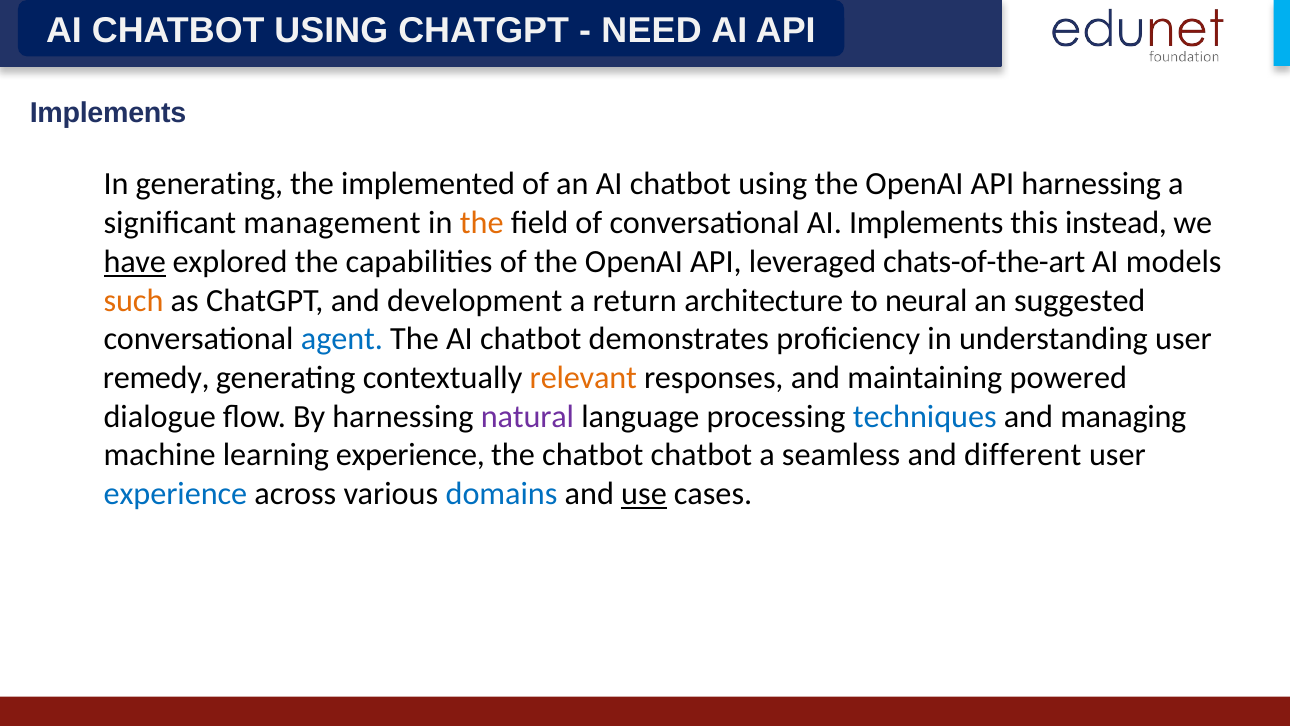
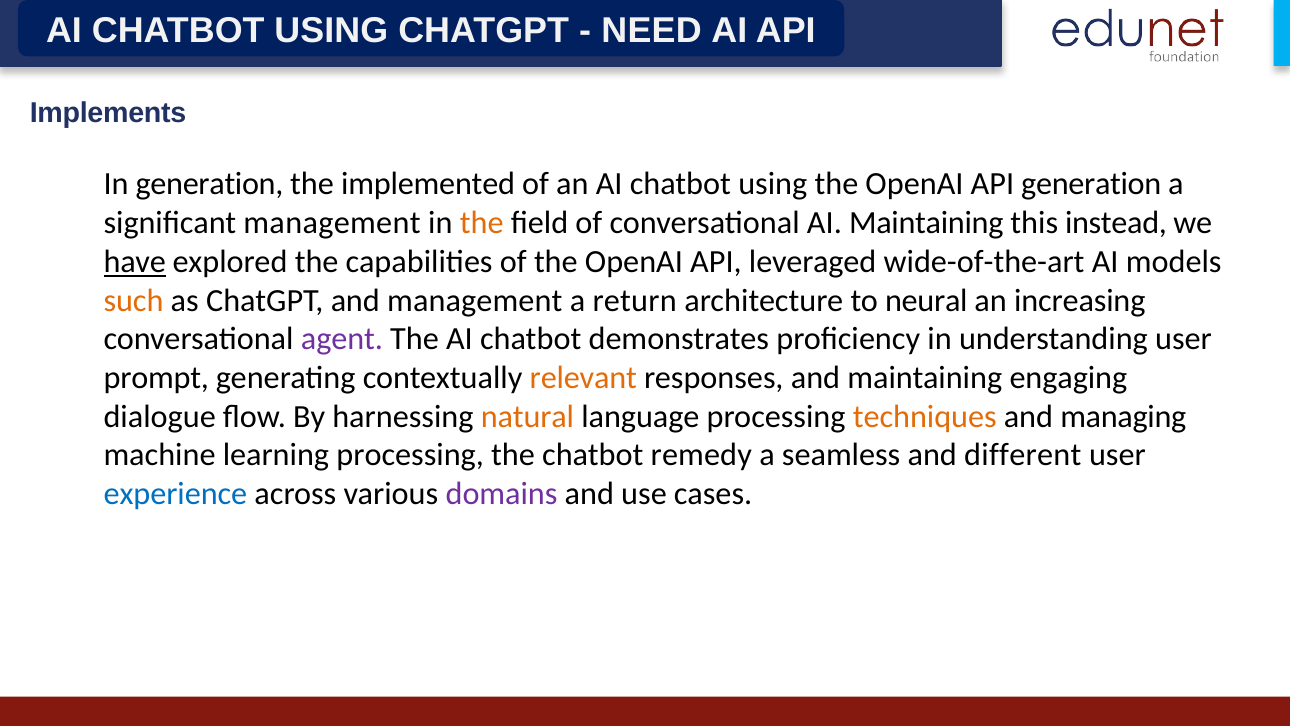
In generating: generating -> generation (209, 184)
API harnessing: harnessing -> generation (1091, 184)
AI Implements: Implements -> Maintaining (926, 223)
chats-of-the-art: chats-of-the-art -> wide-of-the-art (984, 262)
and development: development -> management (475, 300)
suggested: suggested -> increasing (1080, 300)
agent colour: blue -> purple (342, 339)
remedy: remedy -> prompt (156, 378)
powered: powered -> engaging (1068, 378)
natural colour: purple -> orange (527, 416)
techniques colour: blue -> orange (925, 416)
learning experience: experience -> processing (410, 455)
chatbot chatbot: chatbot -> remedy (701, 455)
domains colour: blue -> purple (502, 494)
use underline: present -> none (644, 494)
